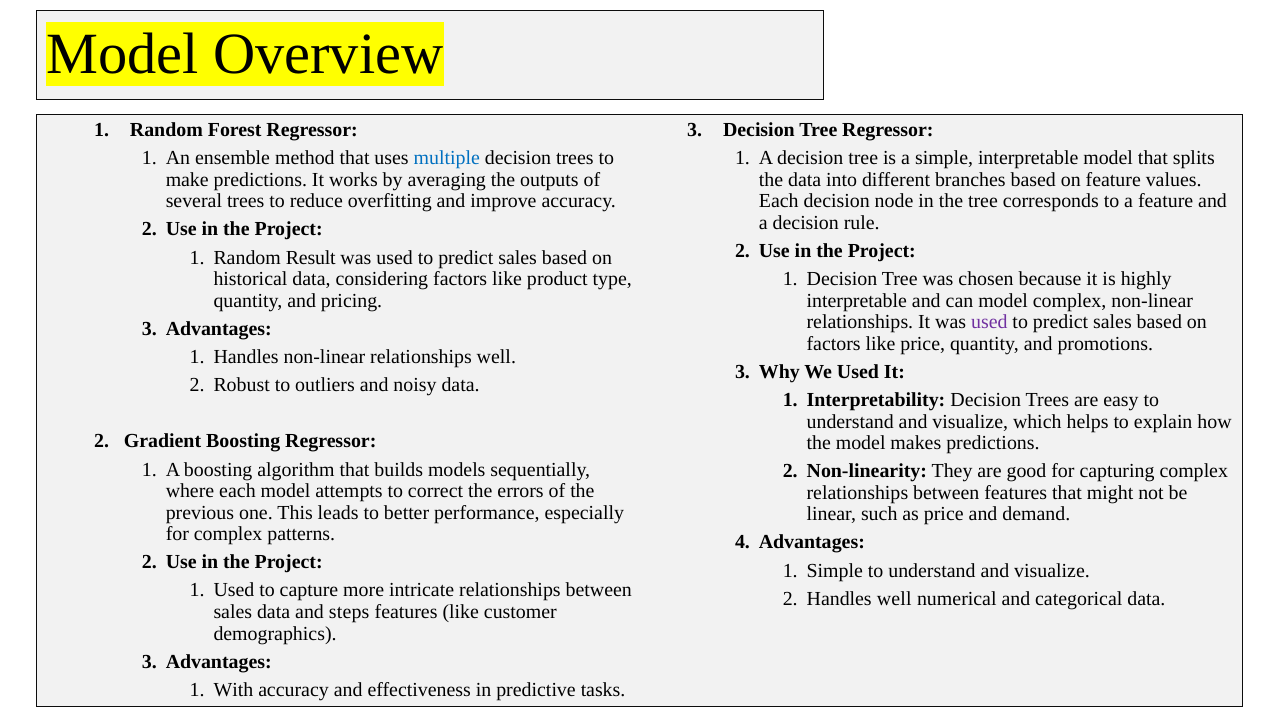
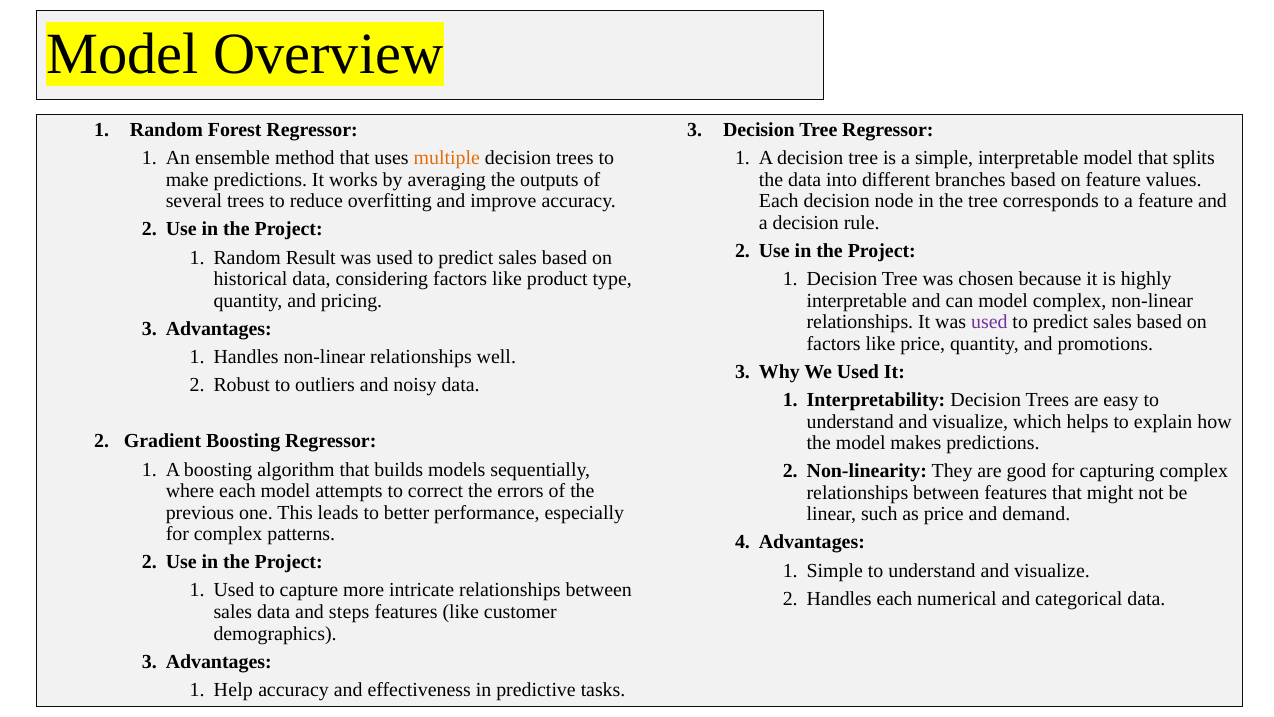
multiple colour: blue -> orange (447, 158)
Handles well: well -> each (894, 598)
With: With -> Help (233, 689)
